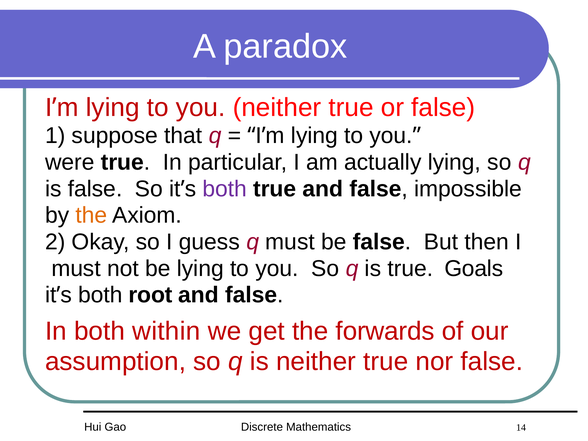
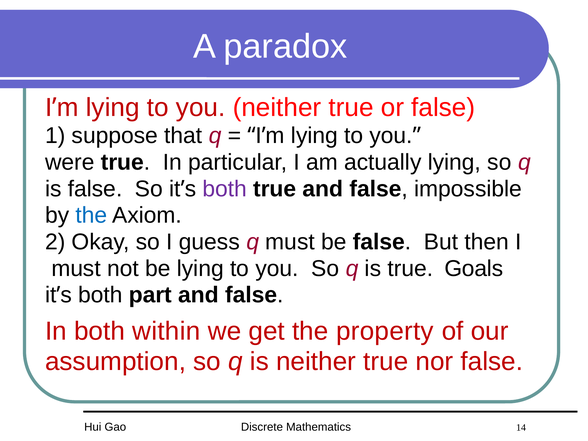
the colour: orange -> blue (91, 215)
root: root -> part (150, 295)
forwards: forwards -> property (385, 331)
